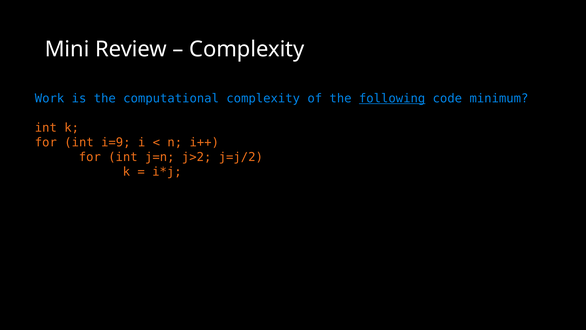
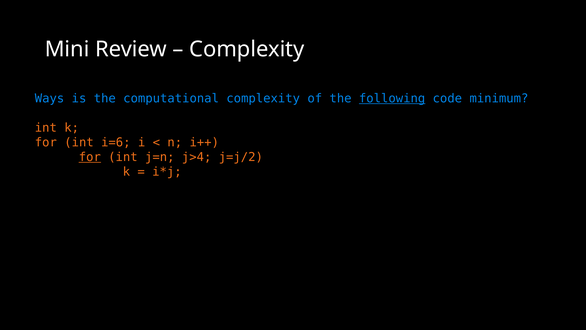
Work: Work -> Ways (50, 98)
i=9: i=9 -> i=6 (116, 142)
for underline: none -> present (90, 157)
j>2: j>2 -> j>4 (197, 157)
